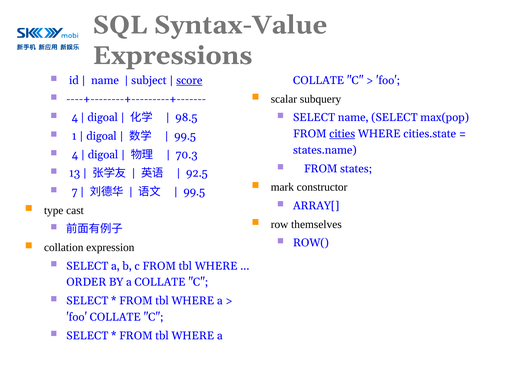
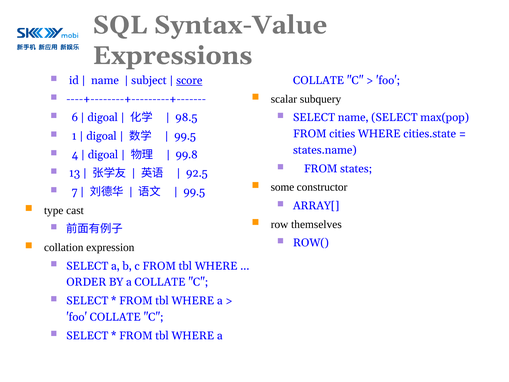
4: 4 -> 6 (75, 117)
cities underline: present -> none (342, 134)
70.3: 70.3 -> 99.8 (187, 155)
mark: mark -> some (282, 187)
